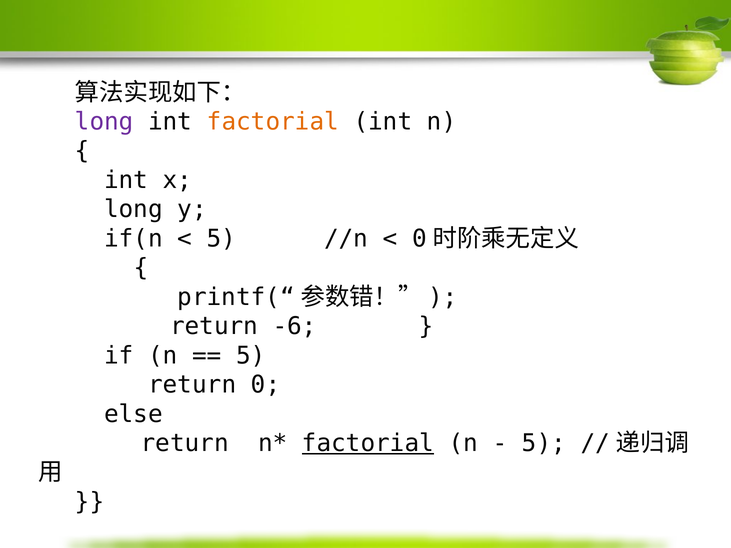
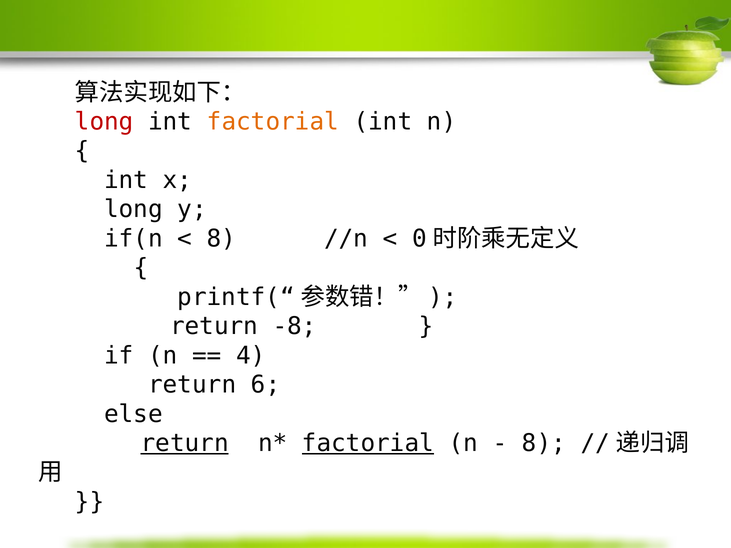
long colour: purple -> red (104, 122)
5: 5 -> 8 (221, 239)
-6: -6 -> -8 (295, 326)
5: 5 -> 4 (251, 356)
0: 0 -> 6 (266, 385)
return underline: none -> present (185, 443)
5: 5 -> 8 (544, 443)
